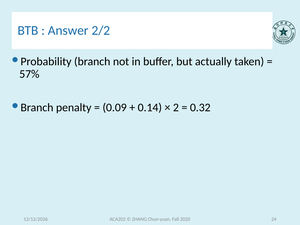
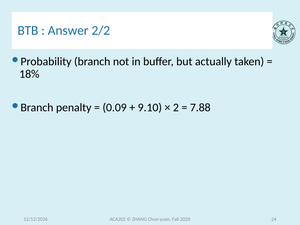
57%: 57% -> 18% (29, 74)
0.14: 0.14 -> 9.10 (150, 108)
0.32: 0.32 -> 7.88 (200, 108)
